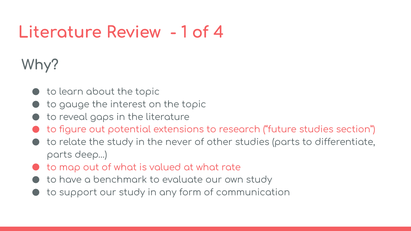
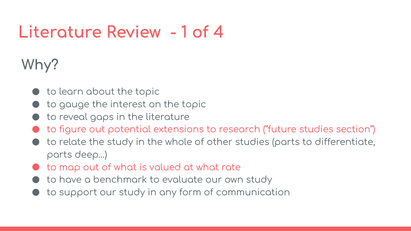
never: never -> whole (179, 142)
